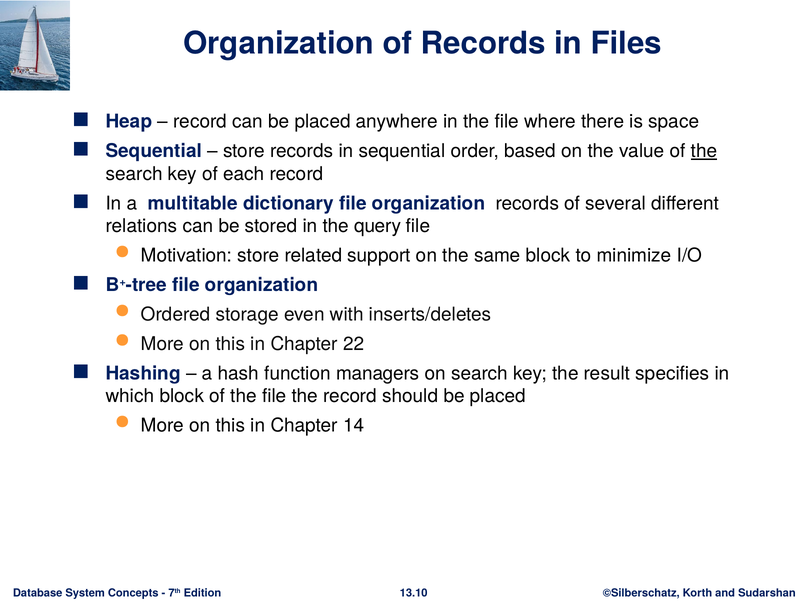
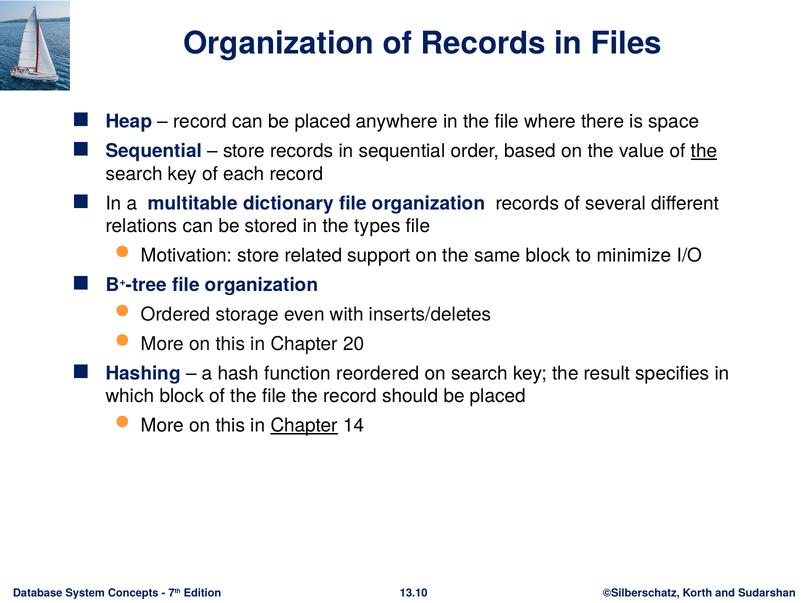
query: query -> types (377, 226)
22: 22 -> 20 (354, 344)
managers: managers -> reordered (378, 373)
Chapter underline: none -> present (304, 426)
